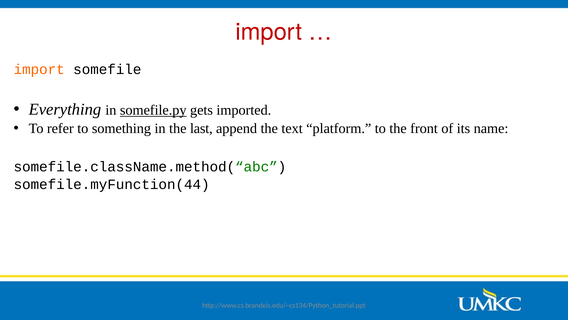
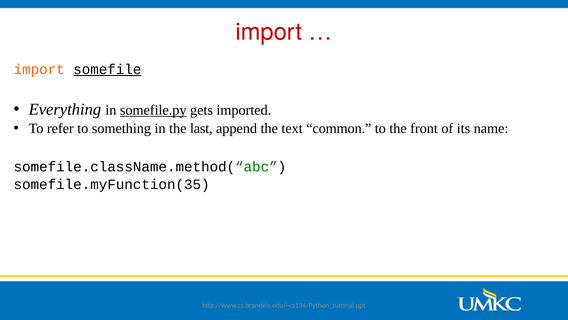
somefile underline: none -> present (107, 69)
platform: platform -> common (339, 128)
somefile.myFunction(44: somefile.myFunction(44 -> somefile.myFunction(35 (112, 184)
